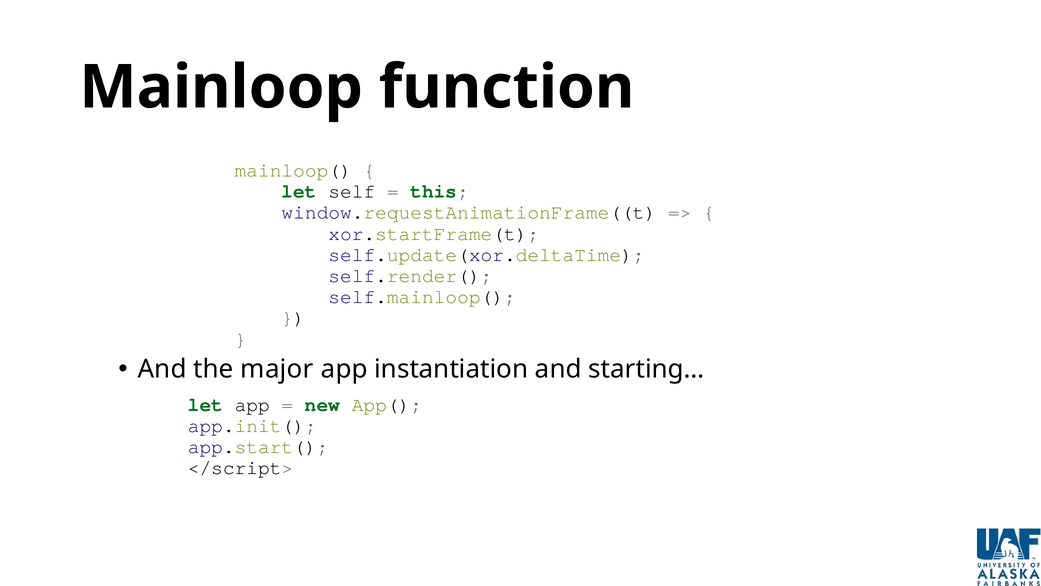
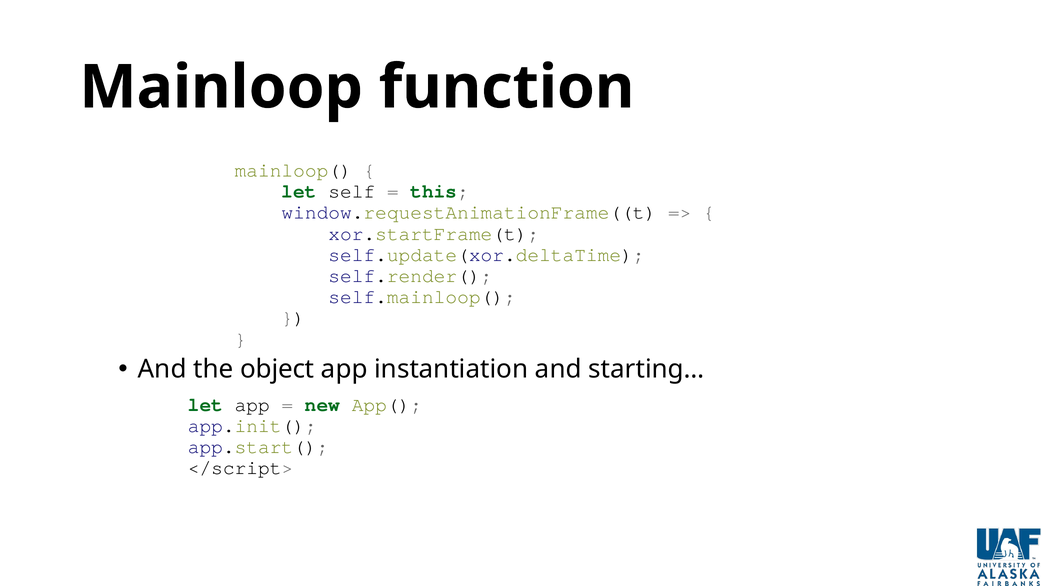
major: major -> object (277, 369)
